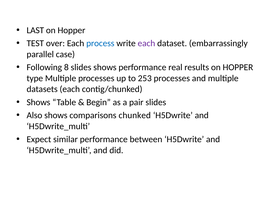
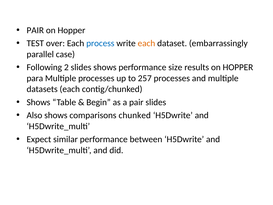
LAST: LAST -> PAIR (35, 30)
each colour: purple -> orange (146, 43)
8: 8 -> 2 (66, 67)
real: real -> size (175, 67)
type: type -> para (35, 78)
253: 253 -> 257 (145, 78)
